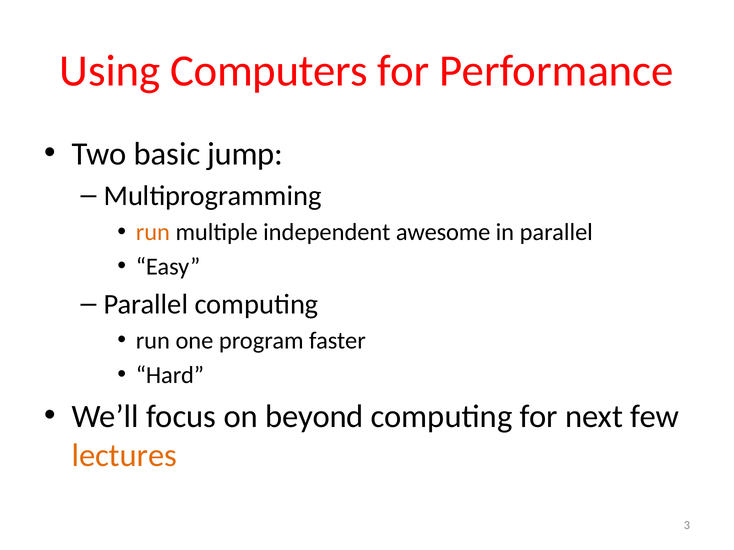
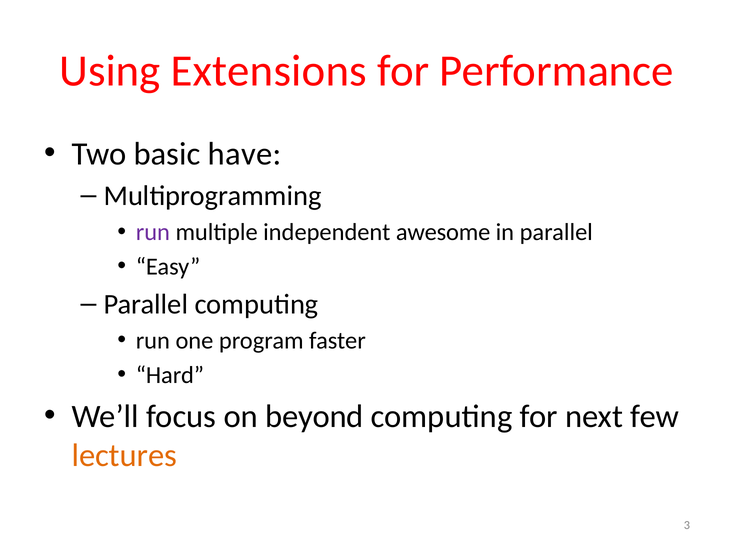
Computers: Computers -> Extensions (269, 71)
jump: jump -> have (245, 154)
run colour: orange -> purple (153, 233)
